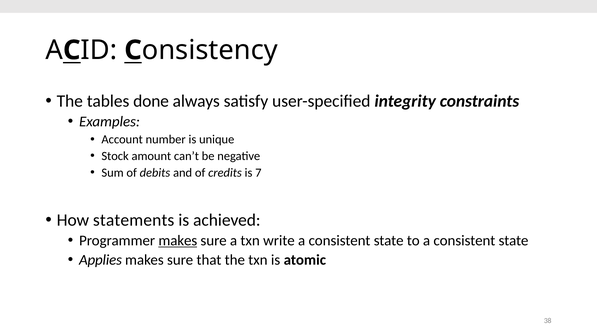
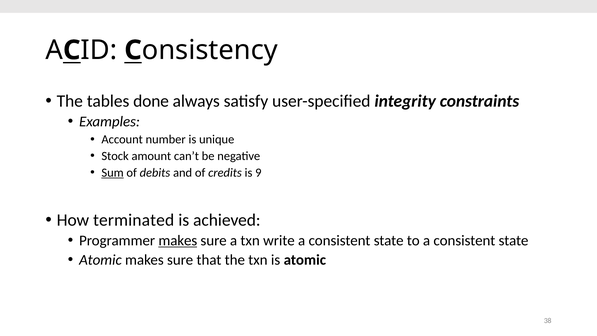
Sum underline: none -> present (113, 172)
7: 7 -> 9 (258, 172)
statements: statements -> terminated (134, 220)
Applies: Applies -> Atomic (100, 260)
